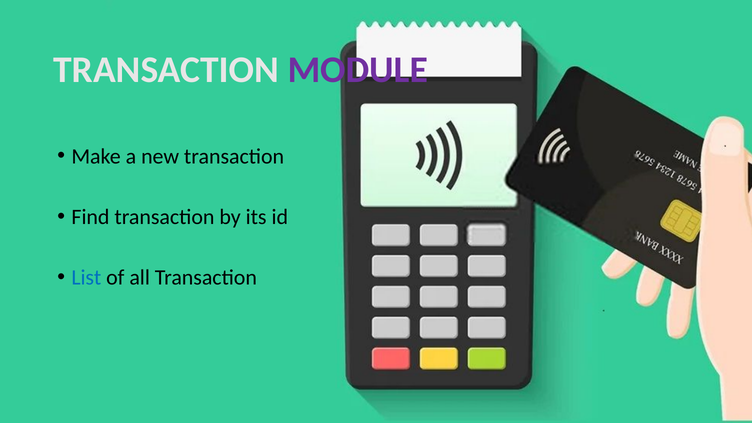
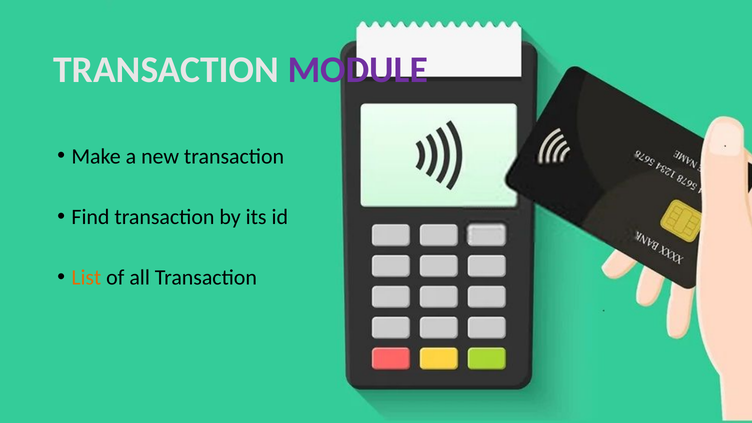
List colour: blue -> orange (86, 277)
